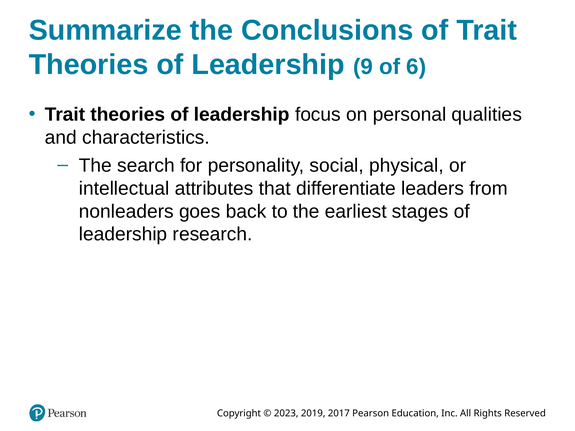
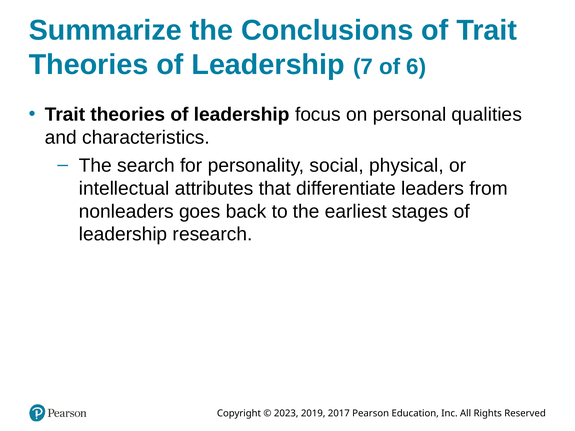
9: 9 -> 7 (363, 67)
